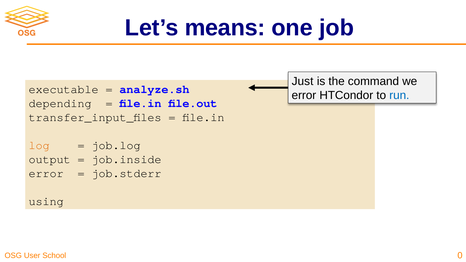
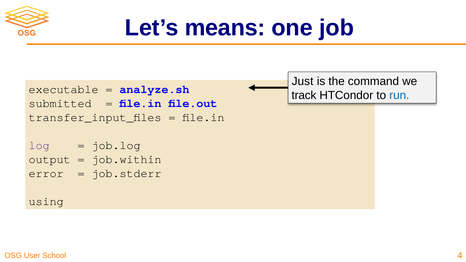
error: error -> track (304, 95)
depending: depending -> submitted (60, 103)
log colour: orange -> purple (39, 145)
job.inside: job.inside -> job.within (127, 159)
0: 0 -> 4 (460, 256)
